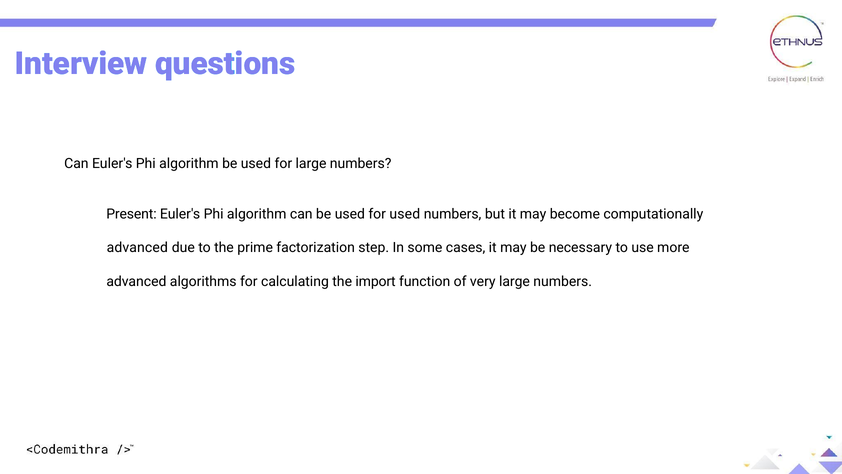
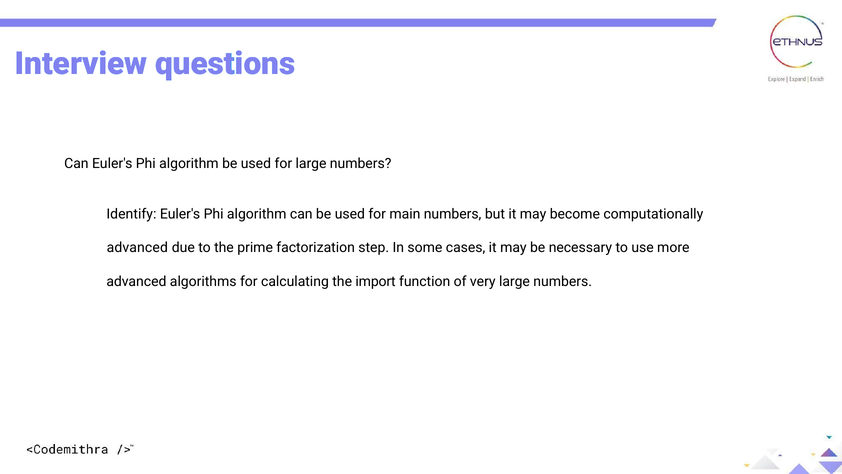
Present: Present -> Identify (131, 214)
for used: used -> main (405, 214)
